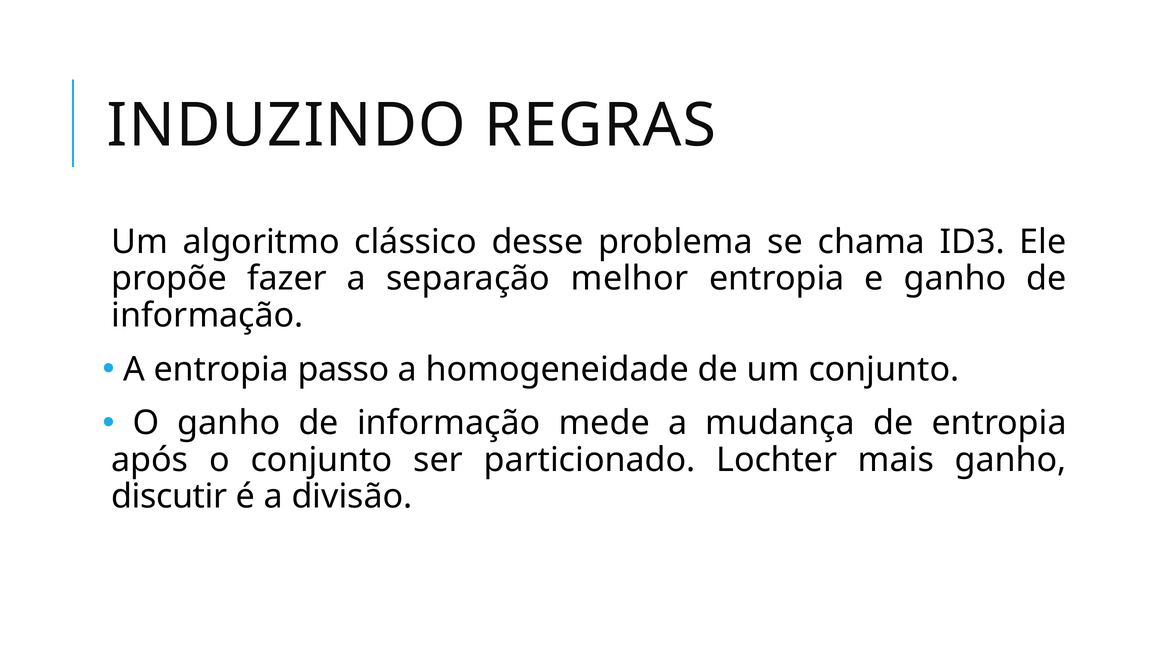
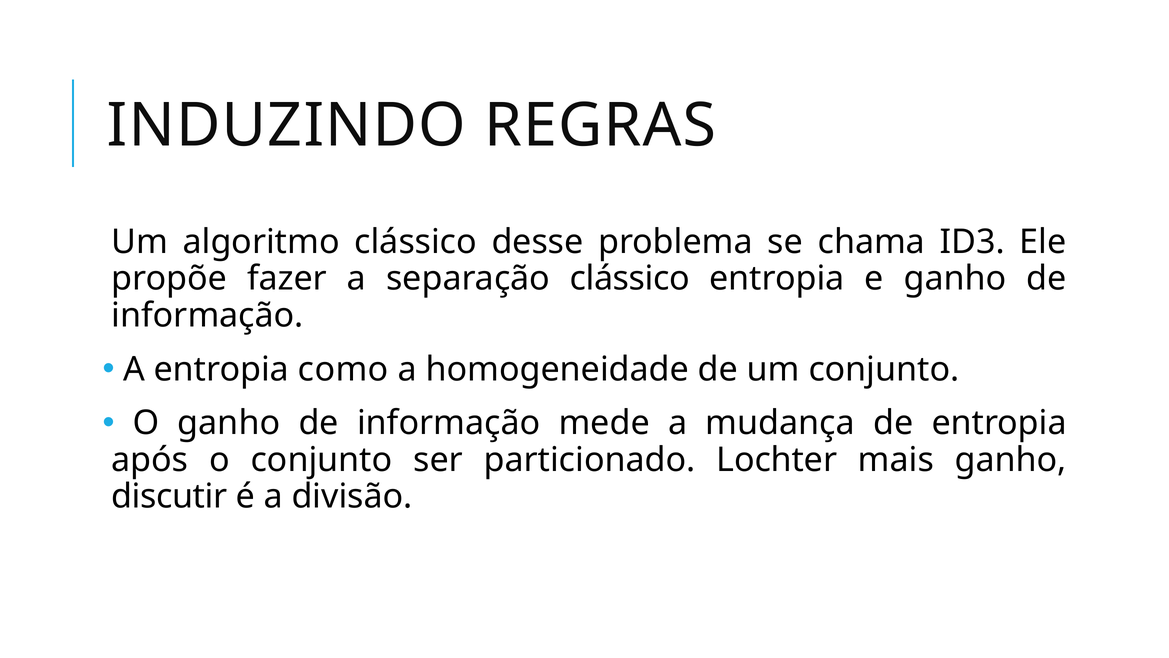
separação melhor: melhor -> clássico (630, 278)
passo: passo -> como (343, 369)
